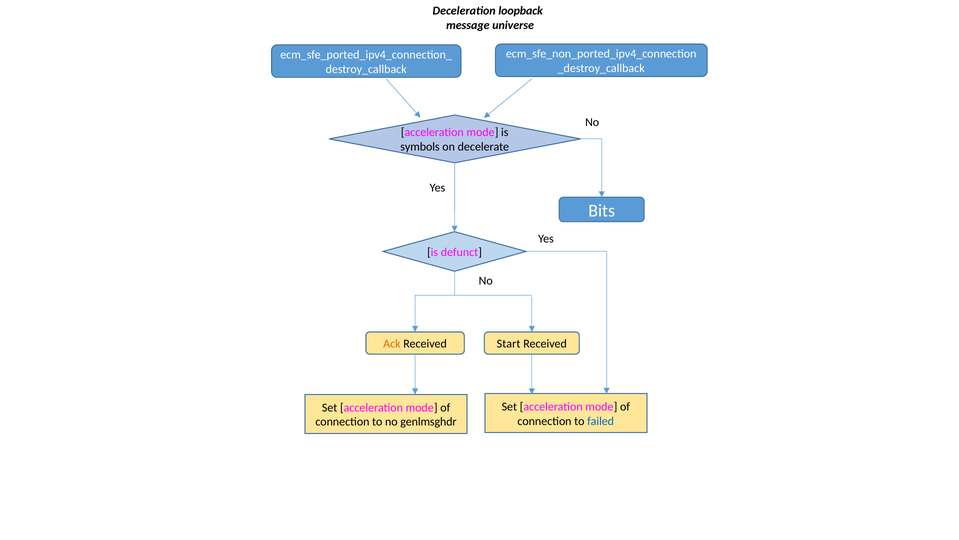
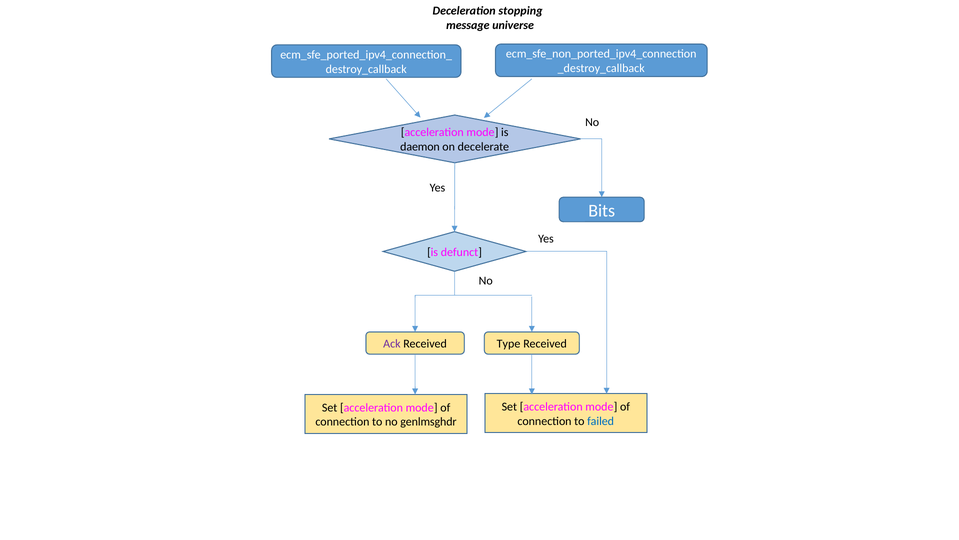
loopback: loopback -> stopping (520, 11)
symbols: symbols -> daemon (420, 147)
Ack colour: orange -> purple (392, 343)
Start: Start -> Type (509, 343)
